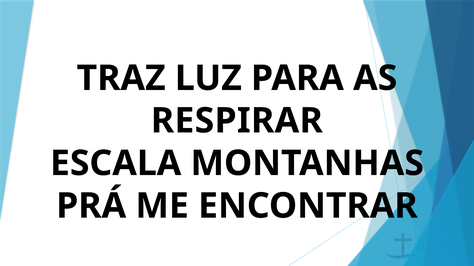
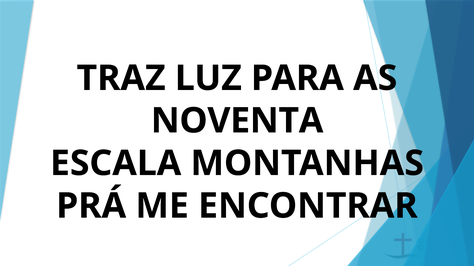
RESPIRAR: RESPIRAR -> NOVENTA (237, 121)
